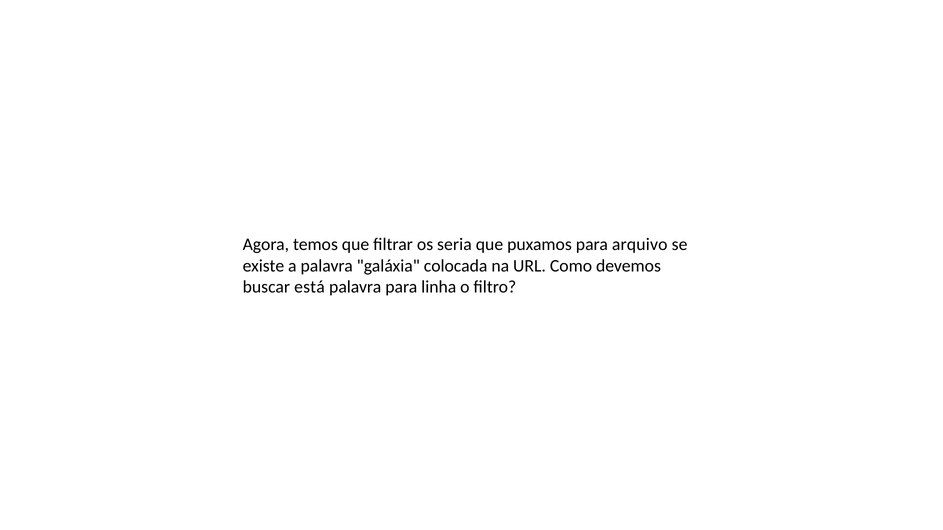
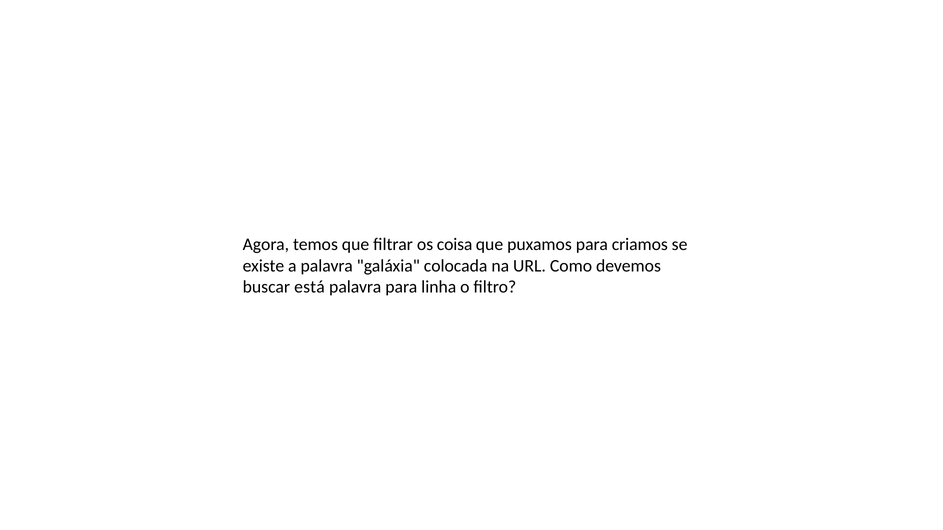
seria: seria -> coisa (455, 245)
arquivo: arquivo -> criamos (640, 245)
